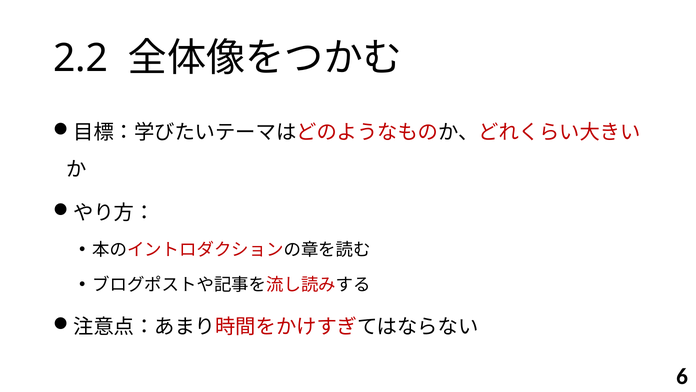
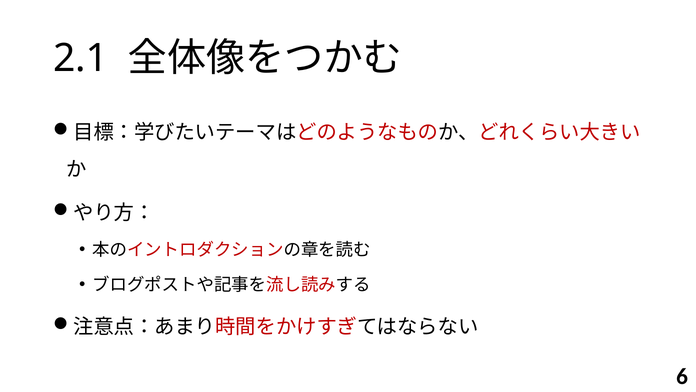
2.2: 2.2 -> 2.1 (81, 58)
